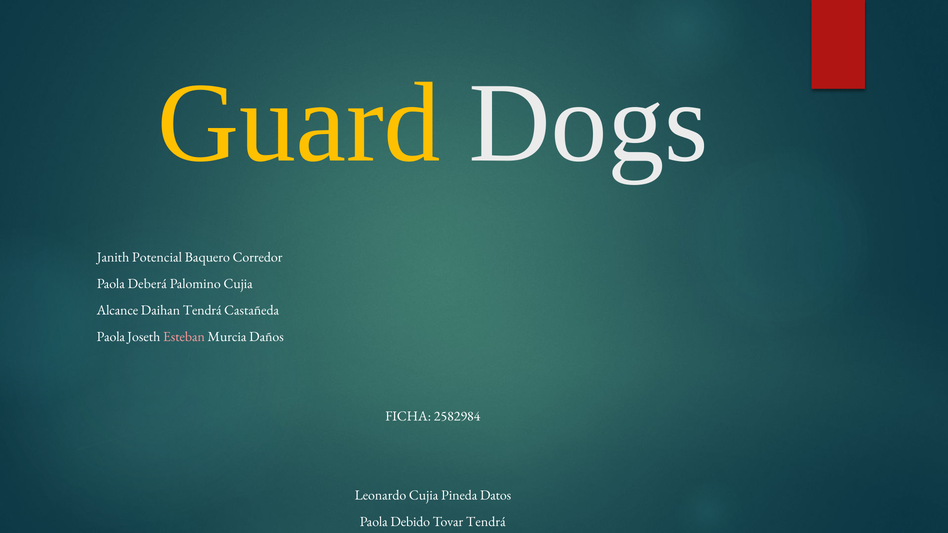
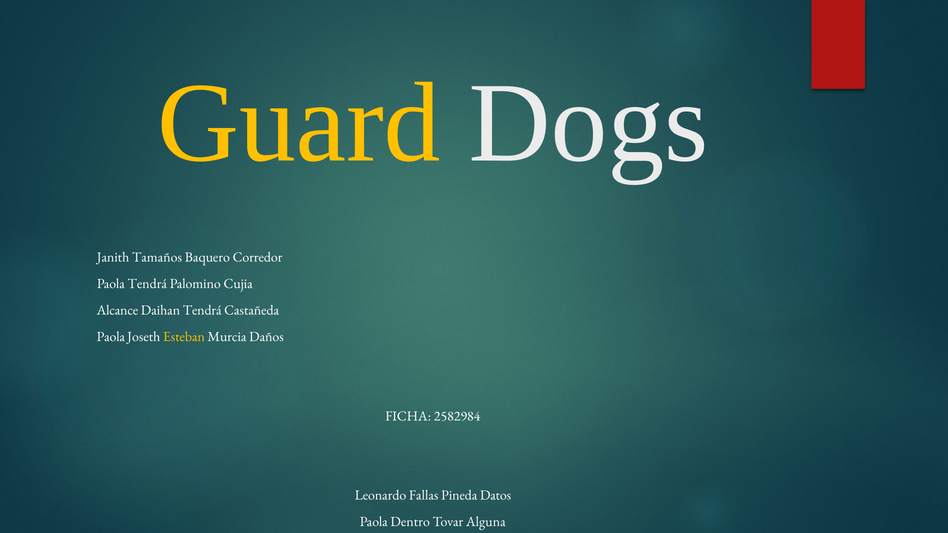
Potencial: Potencial -> Tamaños (157, 257)
Paola Deberá: Deberá -> Tendrá (147, 284)
Esteban colour: pink -> yellow (184, 337)
Leonardo Cujia: Cujia -> Fallas (424, 496)
Debido: Debido -> Dentro (410, 522)
Tovar Tendrá: Tendrá -> Alguna (486, 522)
